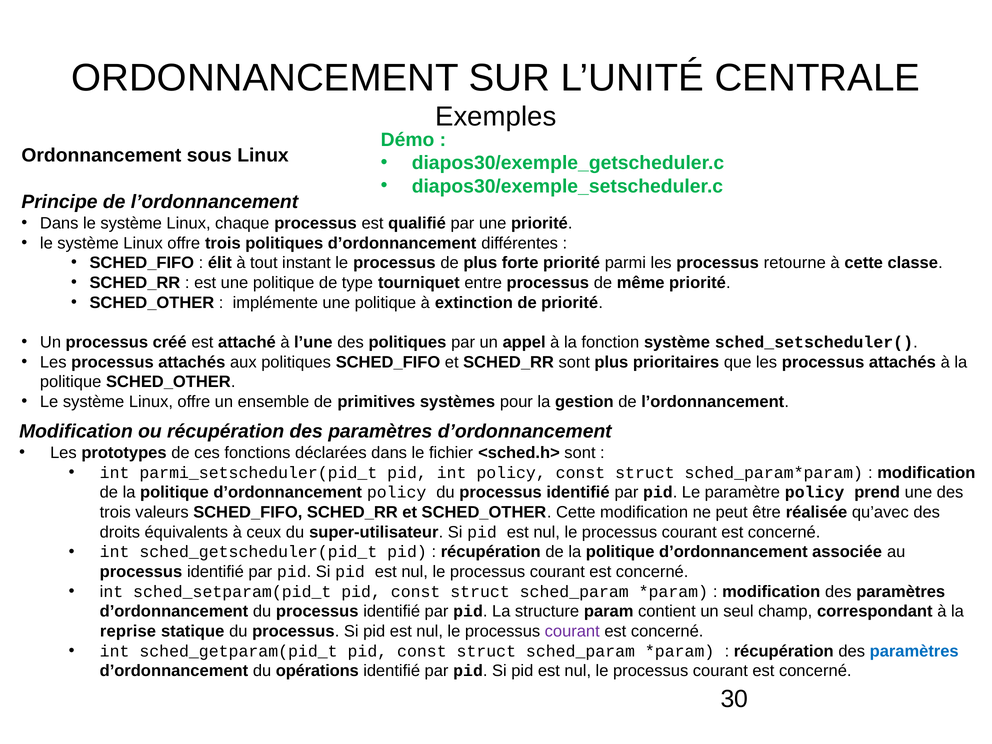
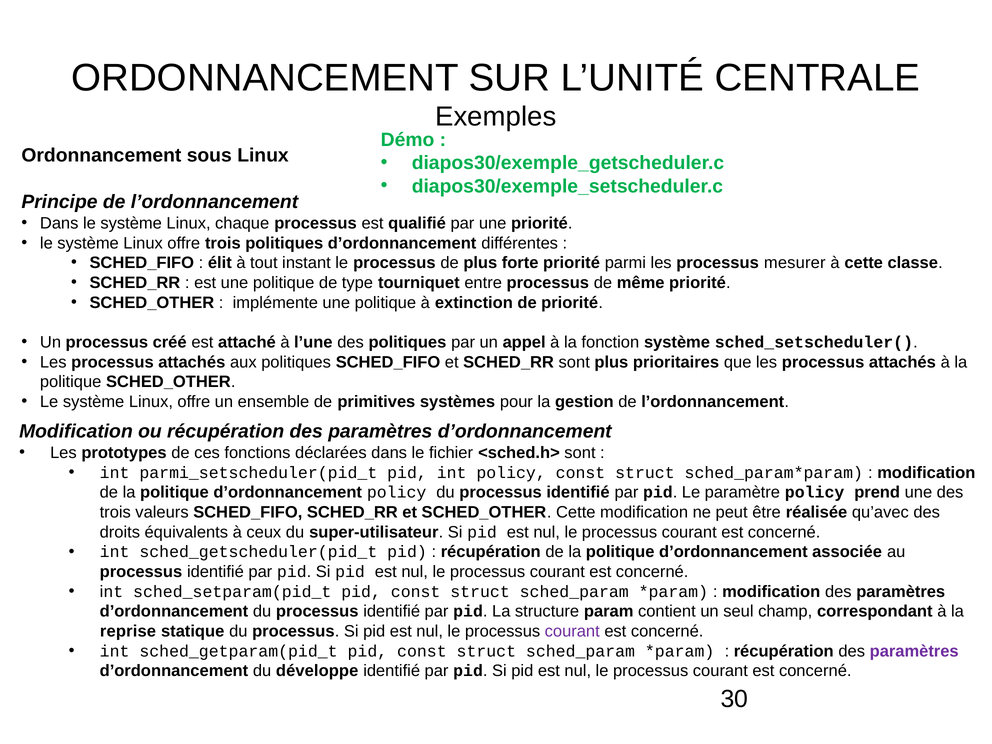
retourne: retourne -> mesurer (795, 263)
paramètres colour: blue -> purple (914, 651)
opérations: opérations -> développe (317, 671)
